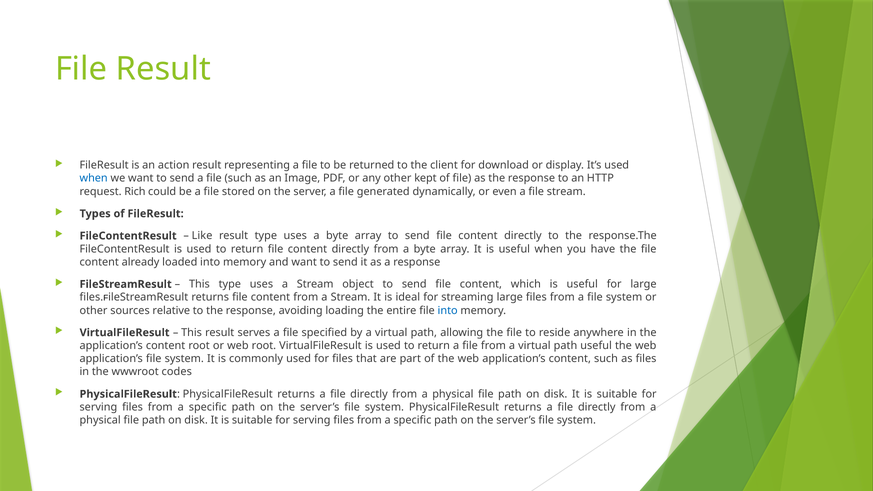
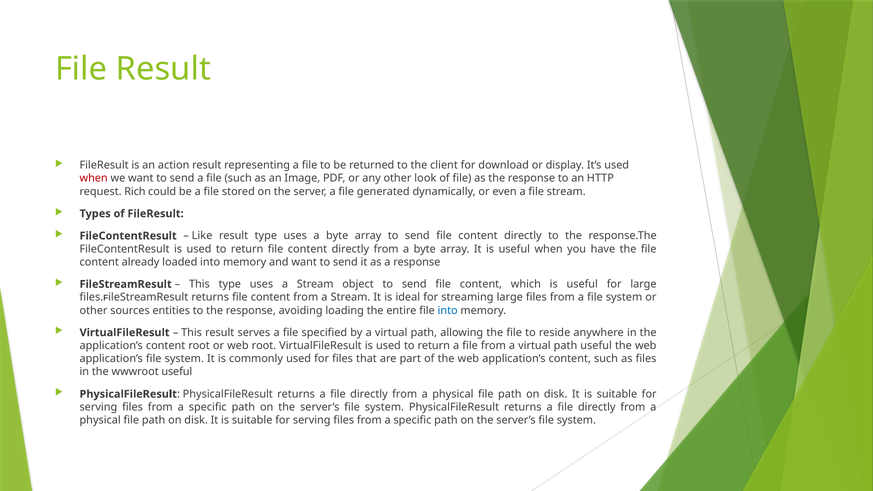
when colour: blue -> red (94, 178)
kept: kept -> look (425, 178)
relative: relative -> entities (171, 310)
wwwroot codes: codes -> useful (177, 372)
